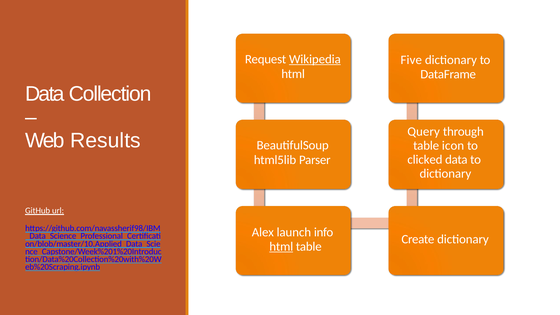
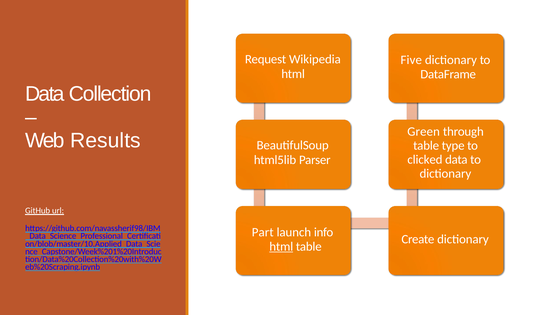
Wikipedia underline: present -> none (315, 59)
Query: Query -> Green (424, 131)
icon: icon -> type (453, 145)
Alex: Alex -> Part (263, 232)
